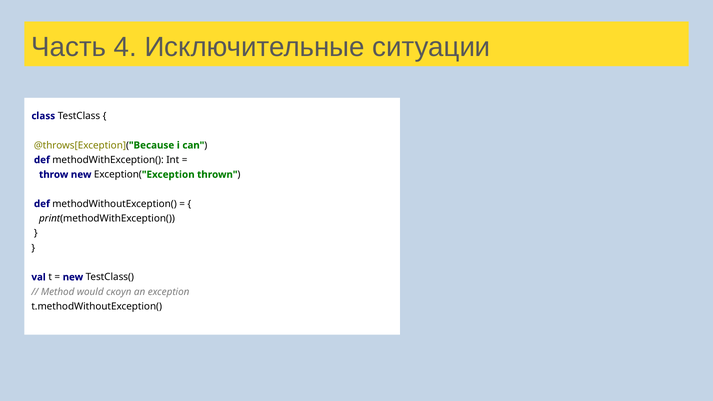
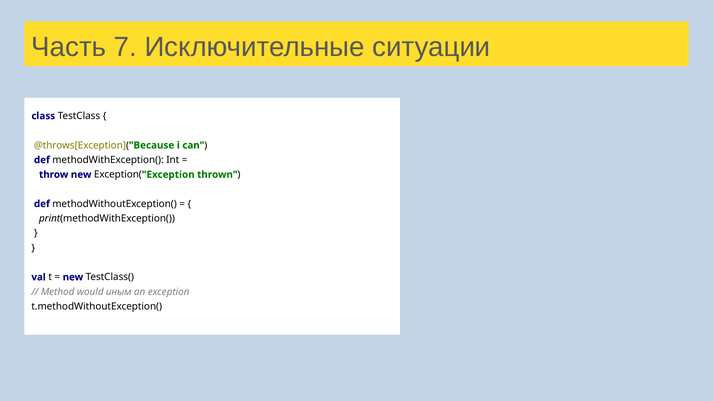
4: 4 -> 7 (125, 47)
скоуп: скоуп -> иным (119, 292)
